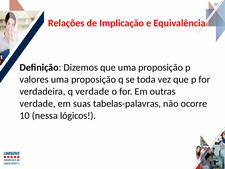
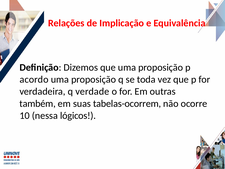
valores: valores -> acordo (34, 79)
verdade: verdade -> também (38, 103)
tabelas-palavras: tabelas-palavras -> tabelas-ocorrem (127, 103)
